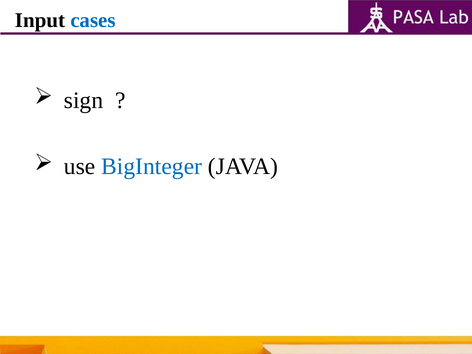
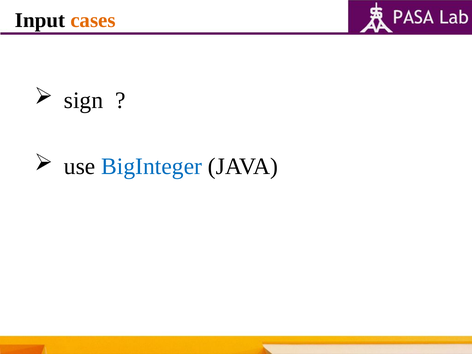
cases colour: blue -> orange (93, 20)
